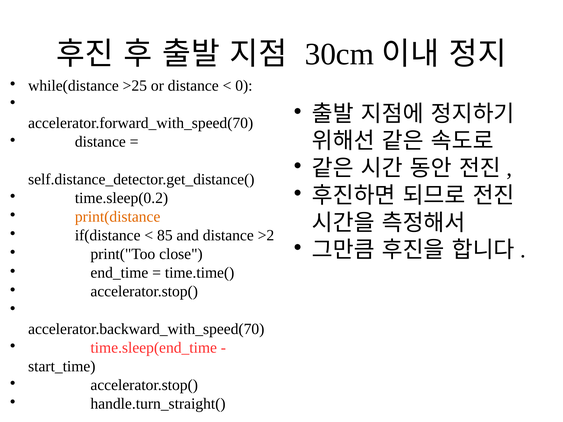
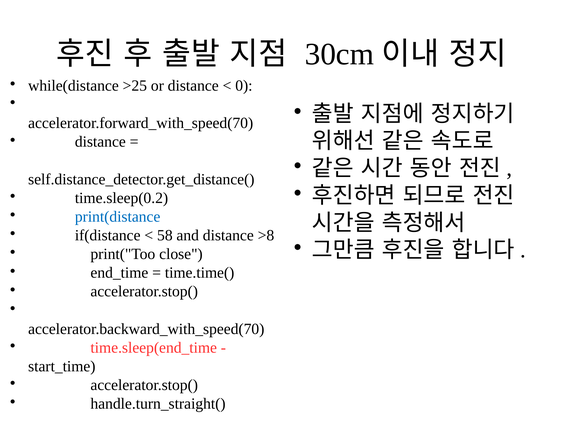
print(distance colour: orange -> blue (118, 217)
85: 85 -> 58 (165, 235)
>2: >2 -> >8 (266, 235)
